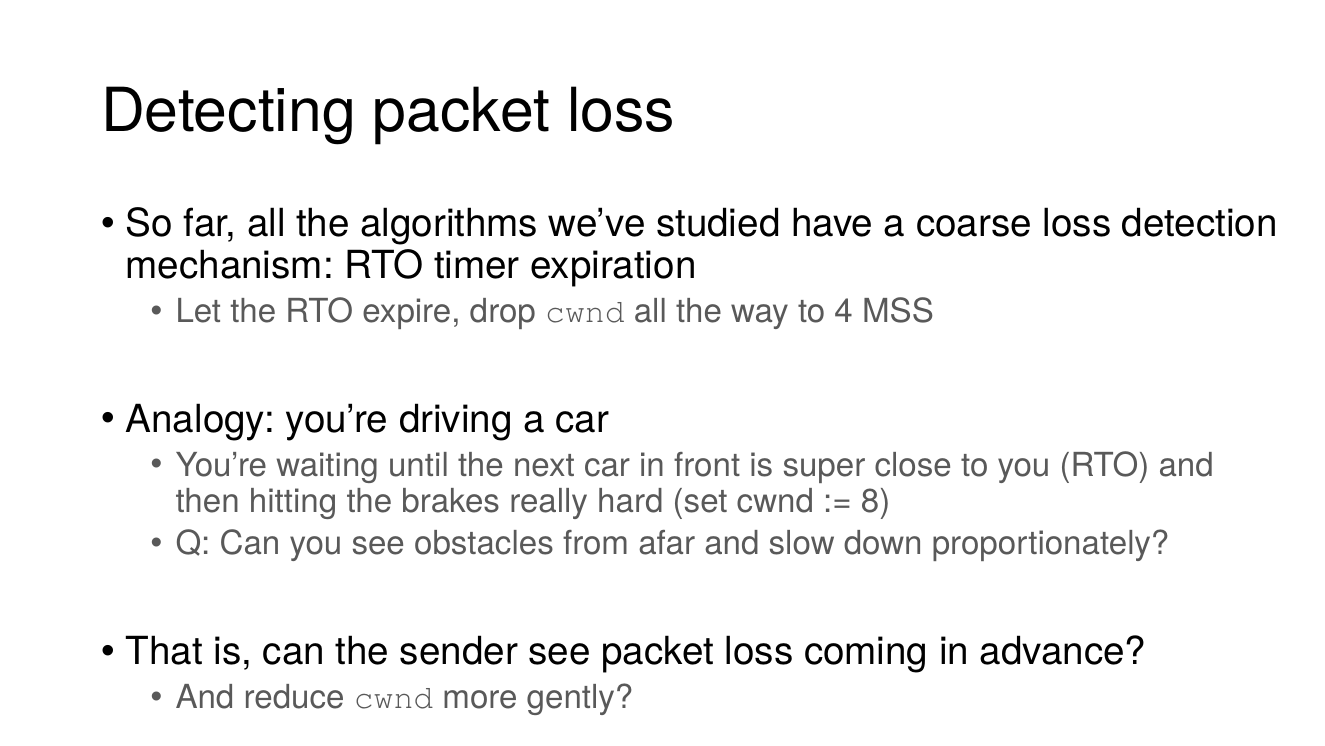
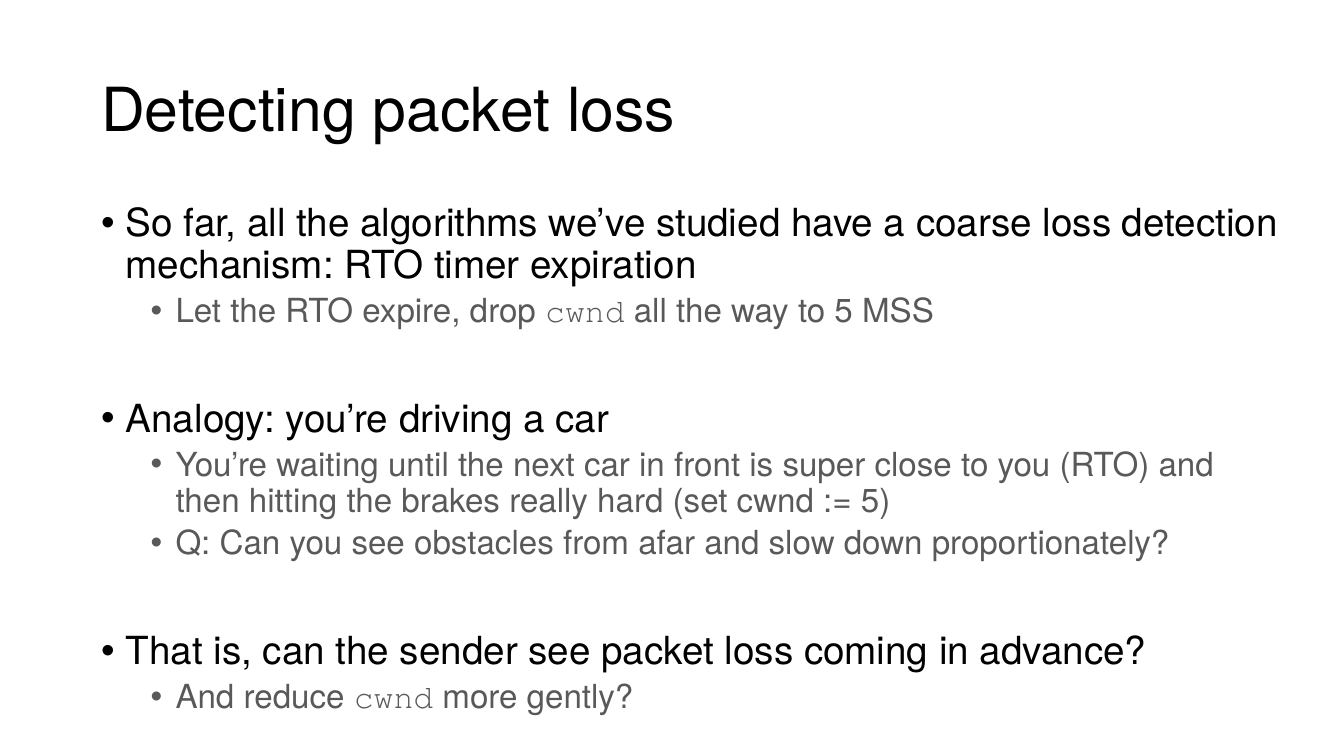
to 4: 4 -> 5 (844, 311)
8: 8 -> 5 (876, 501)
